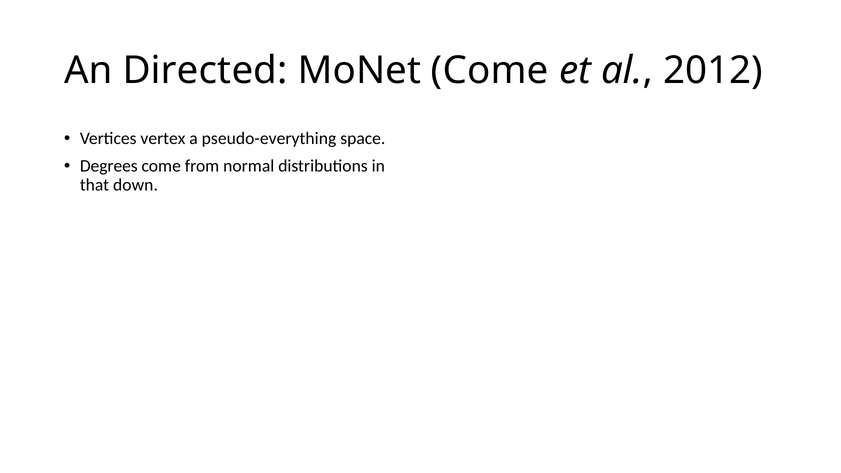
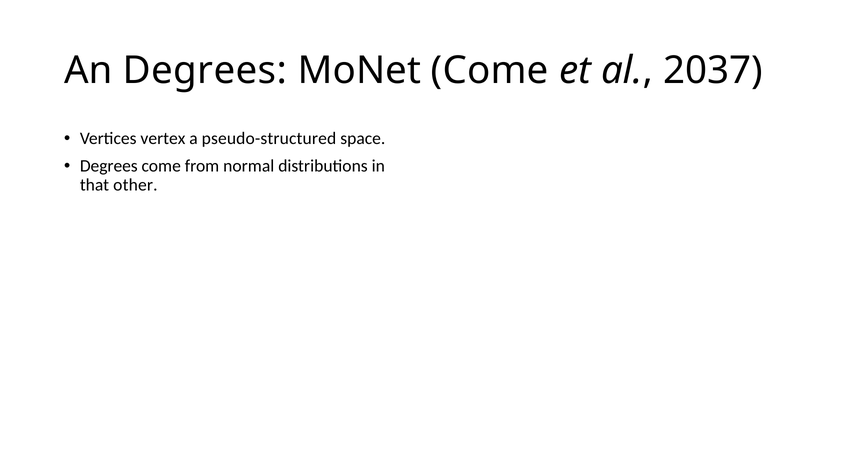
An Directed: Directed -> Degrees (205, 71)
2012: 2012 -> 2037 (713, 71)
pseudo-everything: pseudo-everything -> pseudo-structured (269, 138)
down: down -> other (135, 185)
